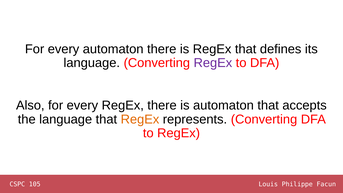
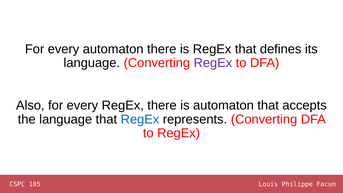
RegEx colour: orange -> blue (140, 119)
